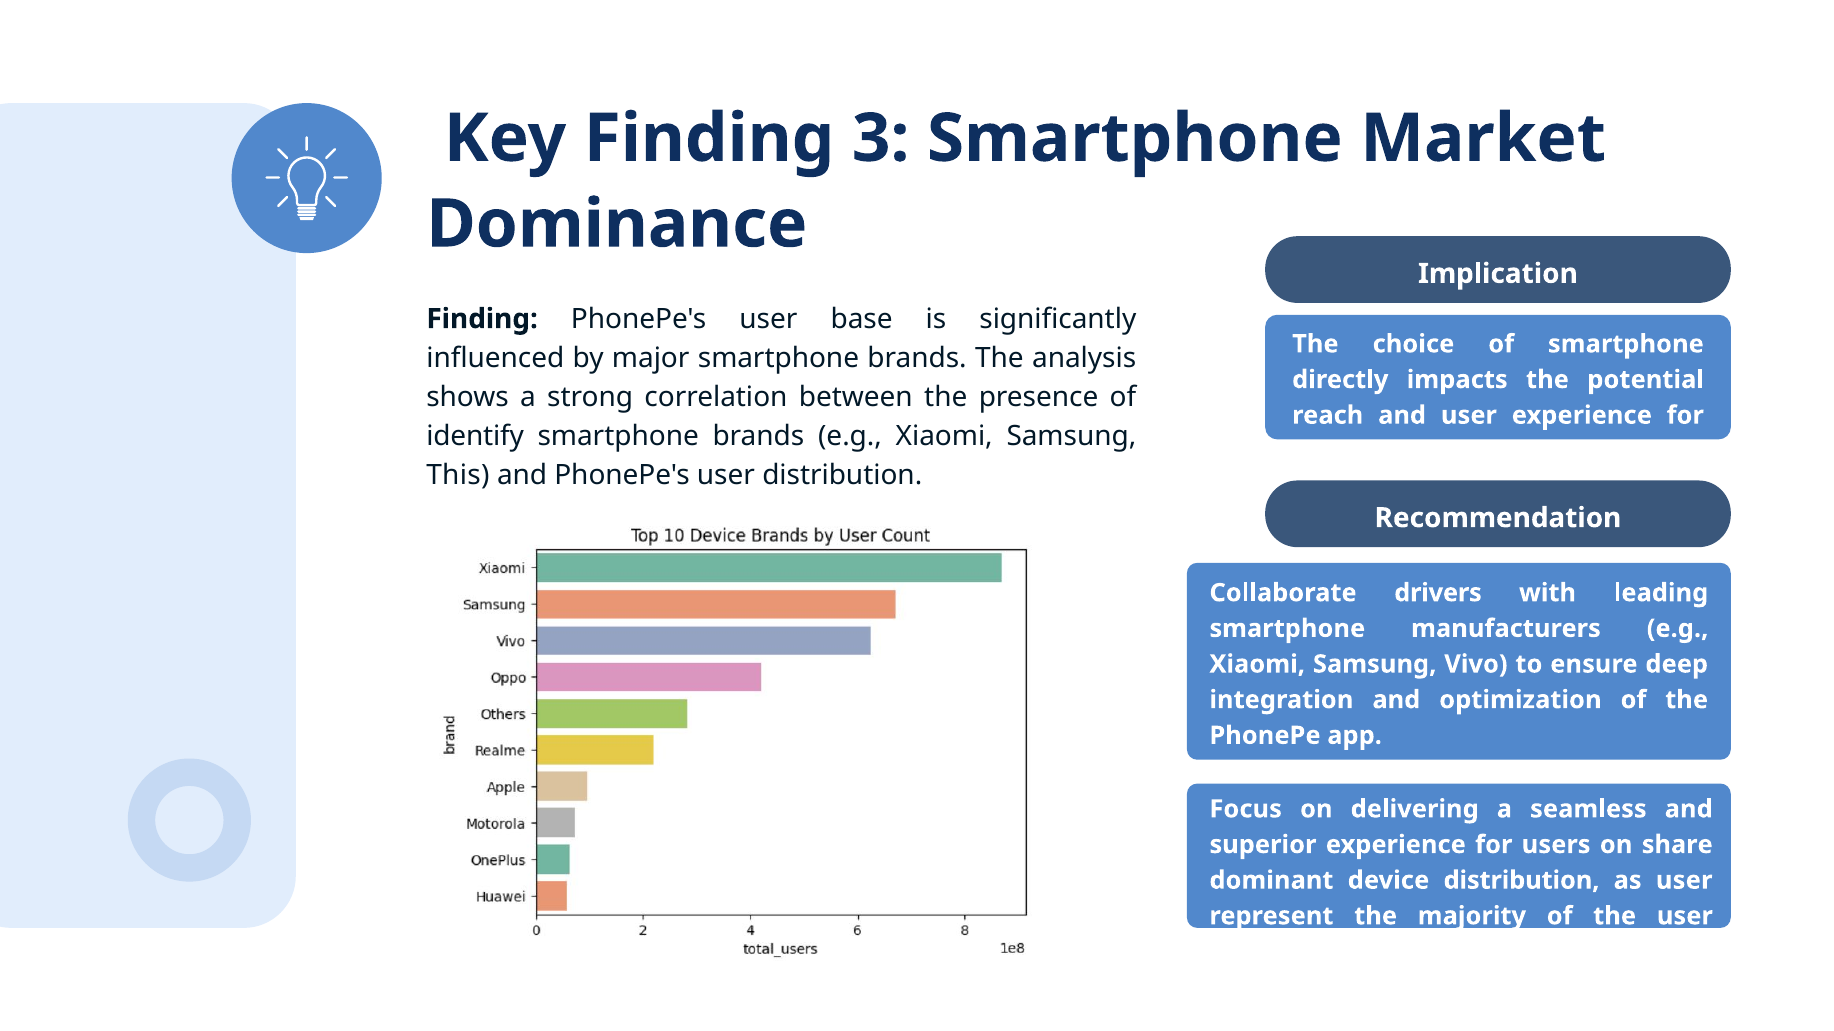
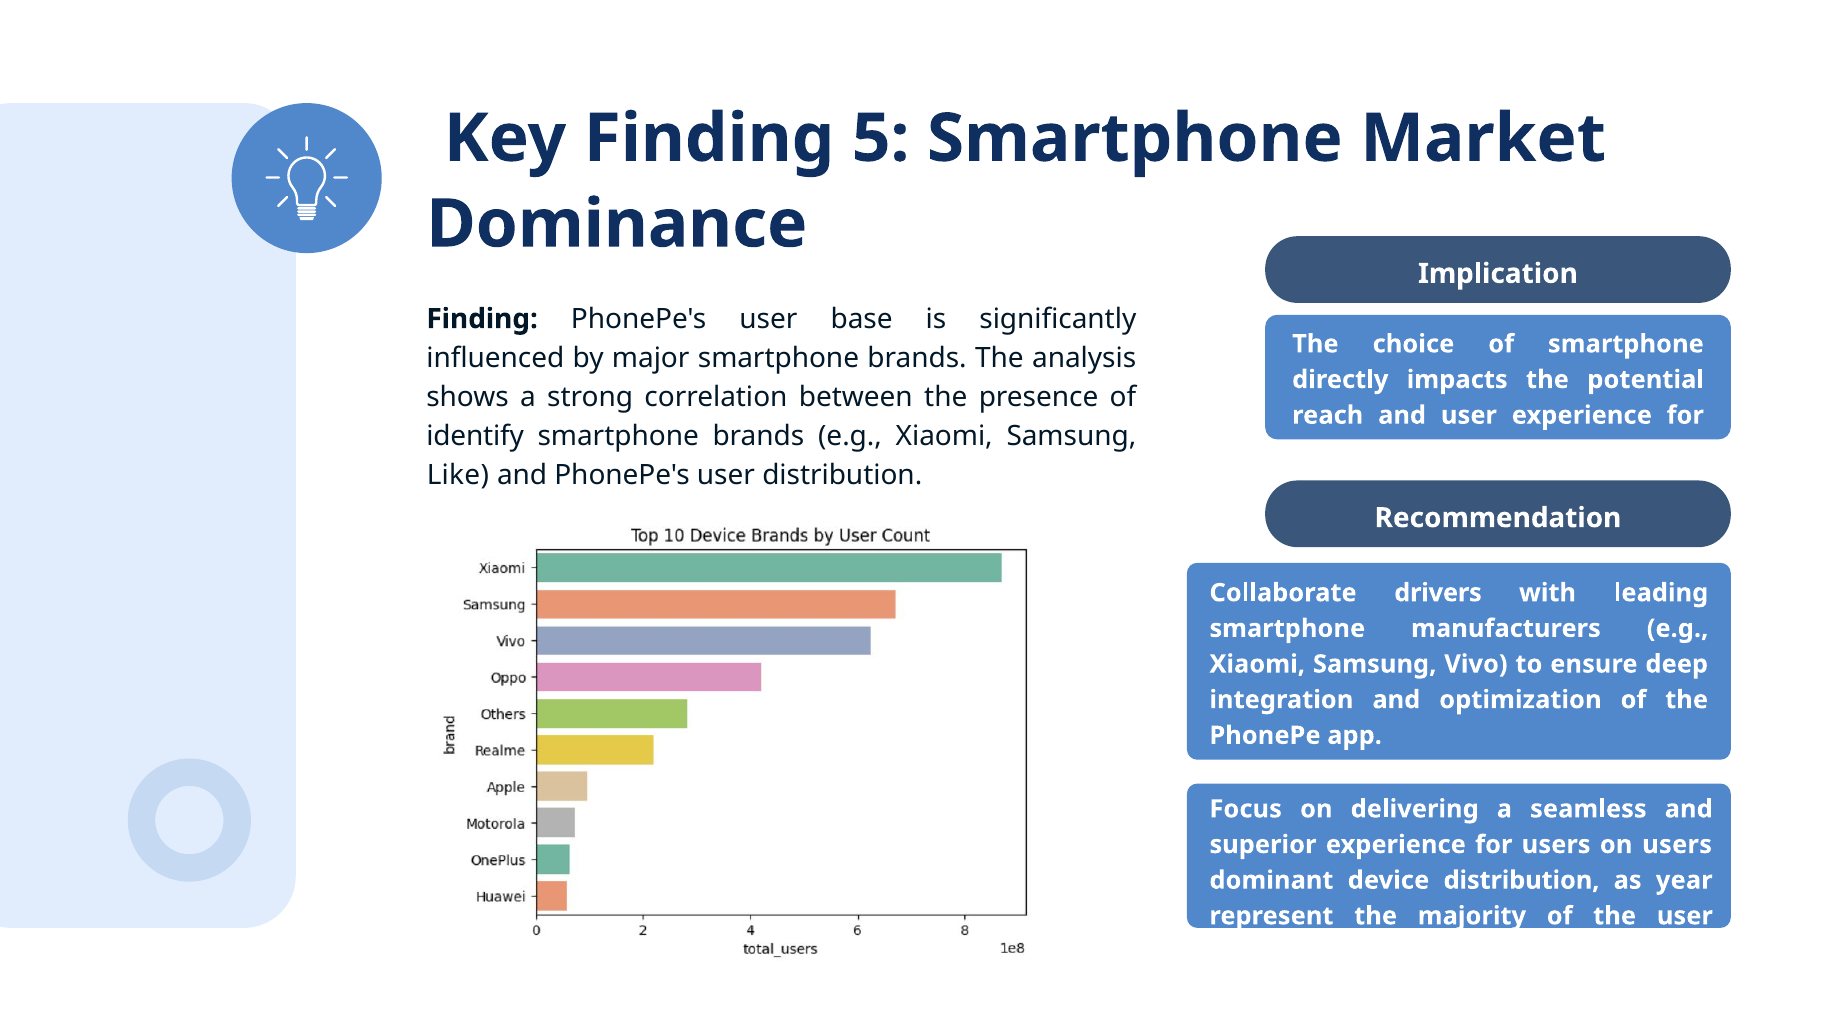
3: 3 -> 5 (881, 139)
This: This -> Like (458, 476)
on share: share -> users (1677, 845)
as user: user -> year (1684, 881)
